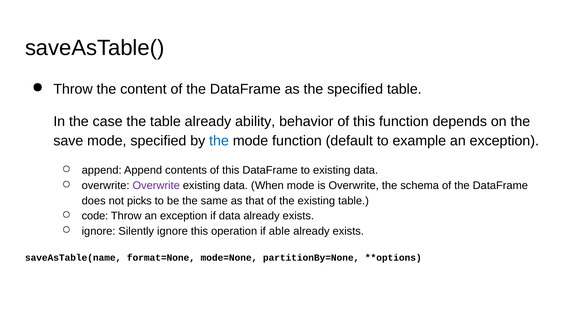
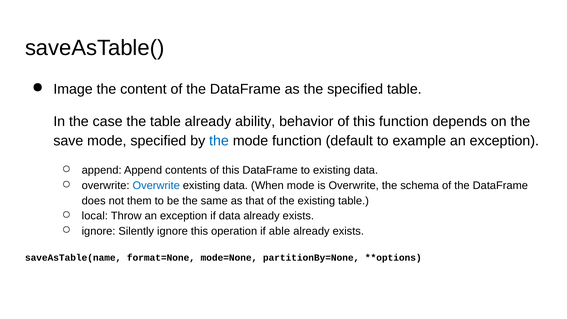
Throw: Throw -> Image (73, 89)
Overwrite colour: purple -> blue (156, 186)
picks: picks -> them (139, 201)
code: code -> local (95, 216)
